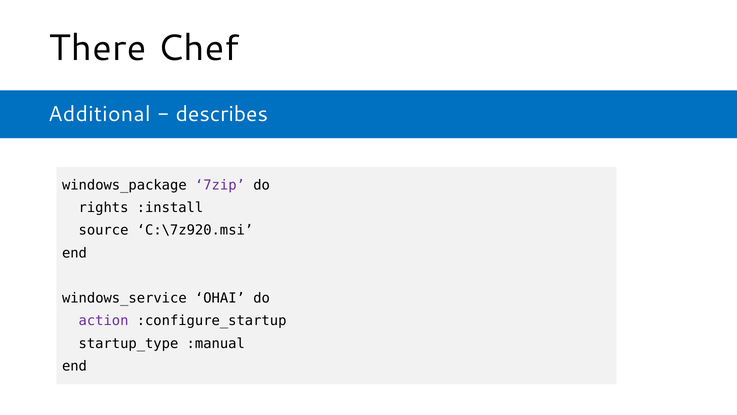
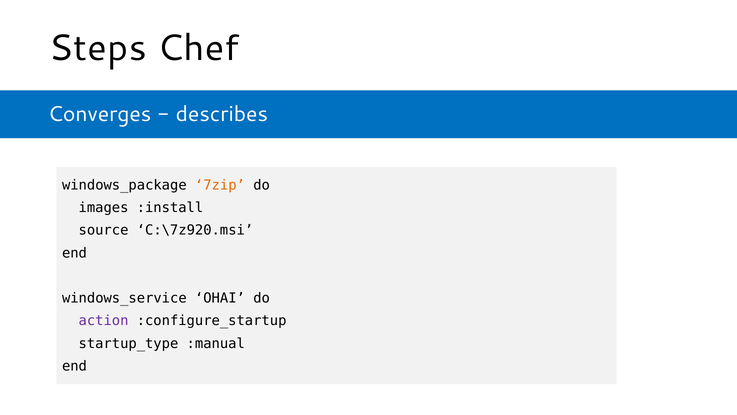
There: There -> Steps (98, 48)
Additional: Additional -> Converges (100, 114)
7zip colour: purple -> orange (220, 185)
rights: rights -> images (104, 207)
